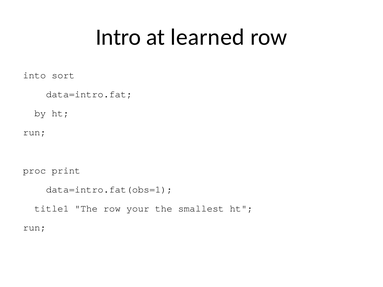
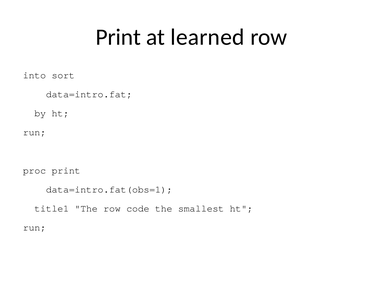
Intro: Intro -> Print (118, 37)
your: your -> code (138, 209)
